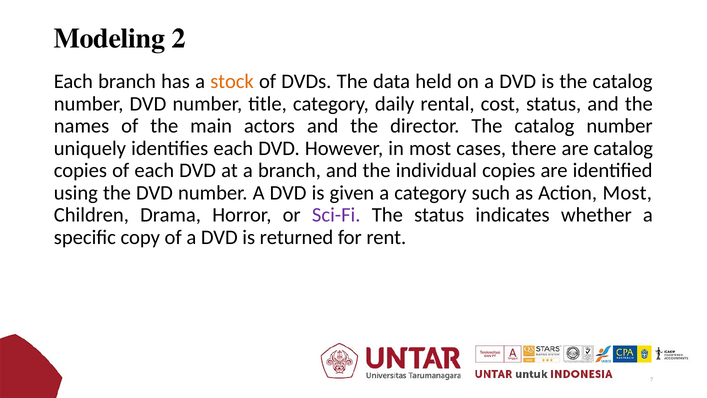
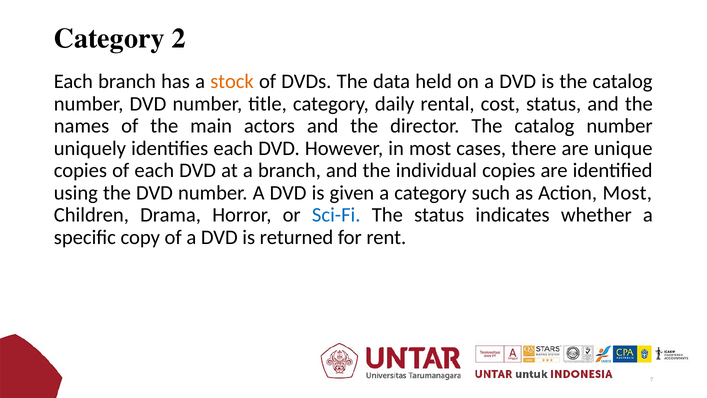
Modeling: Modeling -> Category (109, 39)
are catalog: catalog -> unique (623, 148)
Sci-Fi colour: purple -> blue (336, 215)
